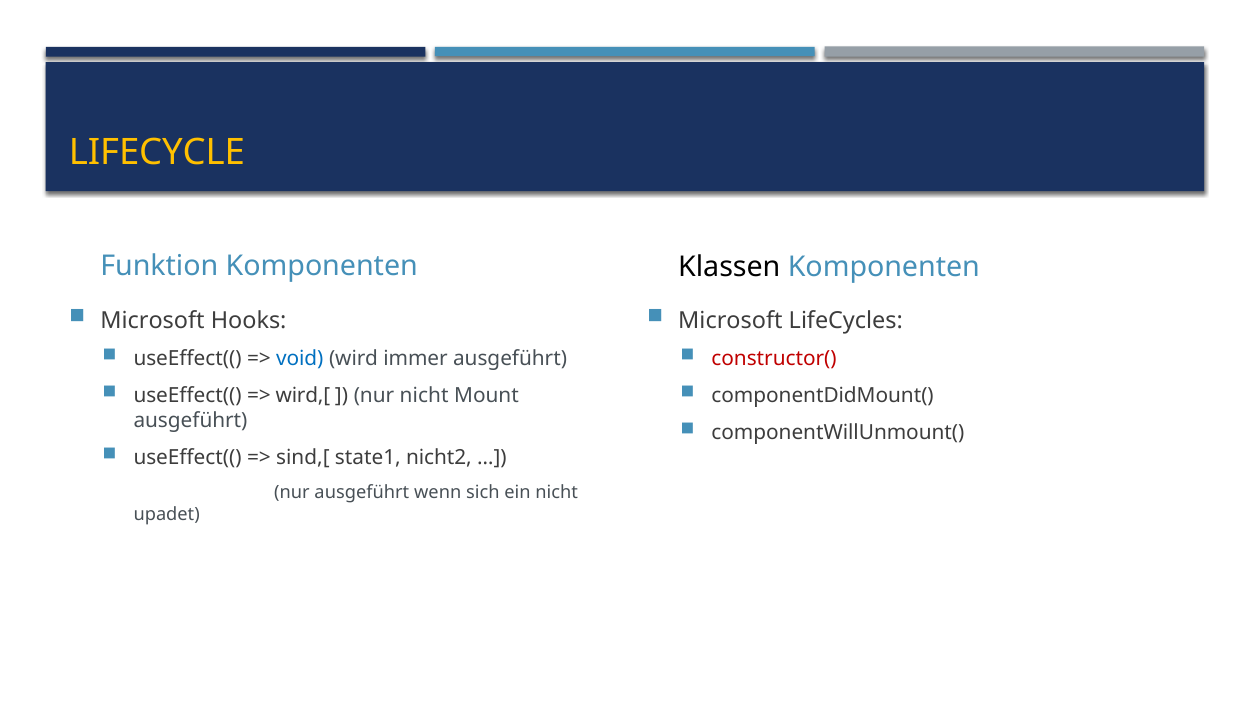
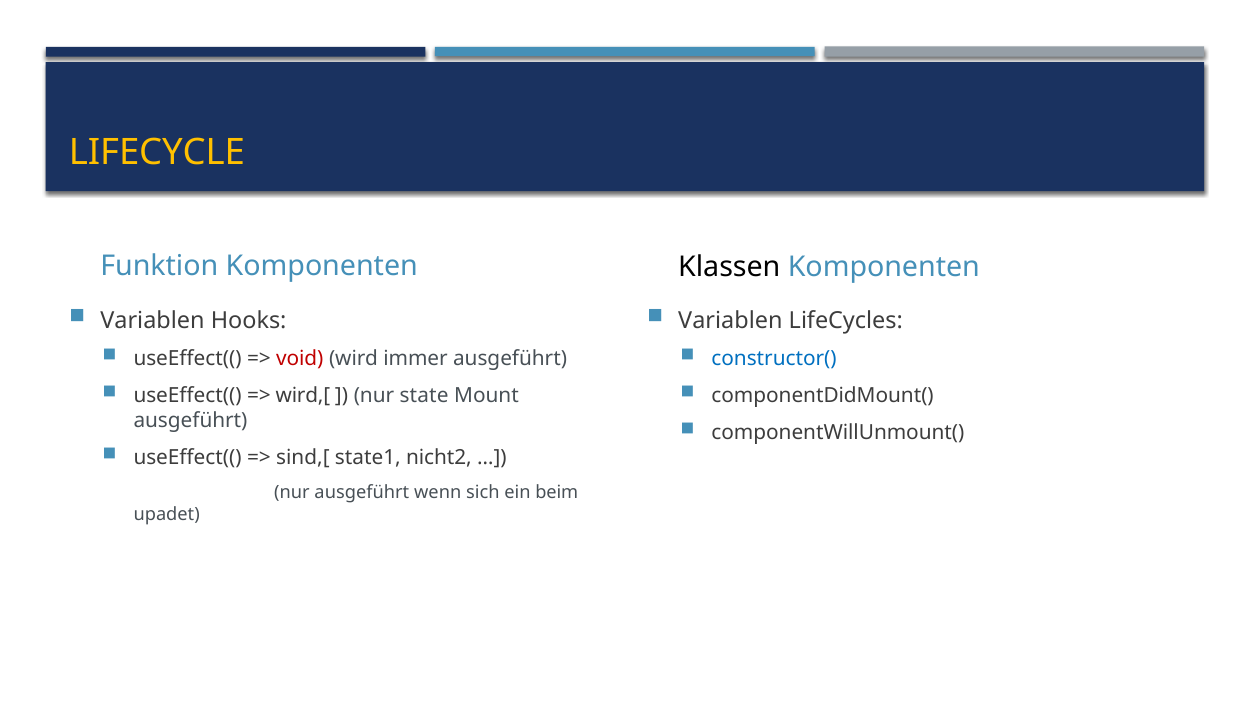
Microsoft: Microsoft -> Variablen (152, 320)
Microsoft: Microsoft -> Variablen (730, 320)
void colour: blue -> red (300, 359)
constructor( colour: red -> blue (774, 359)
nur nicht: nicht -> state (424, 396)
ein nicht: nicht -> beim (557, 492)
